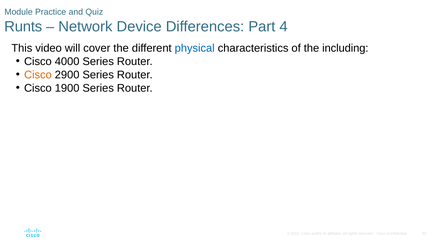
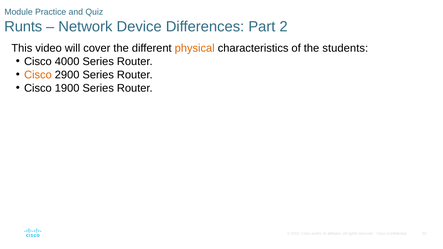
4: 4 -> 2 (284, 27)
physical colour: blue -> orange (195, 48)
including: including -> students (345, 48)
